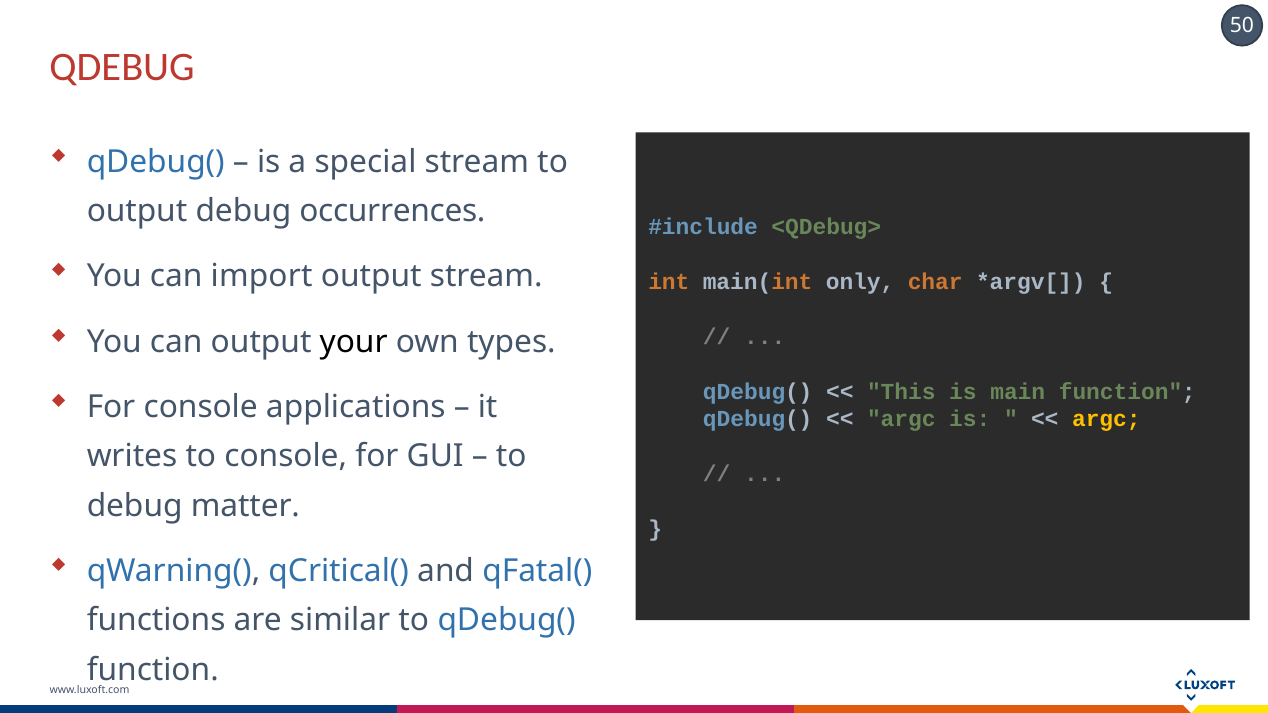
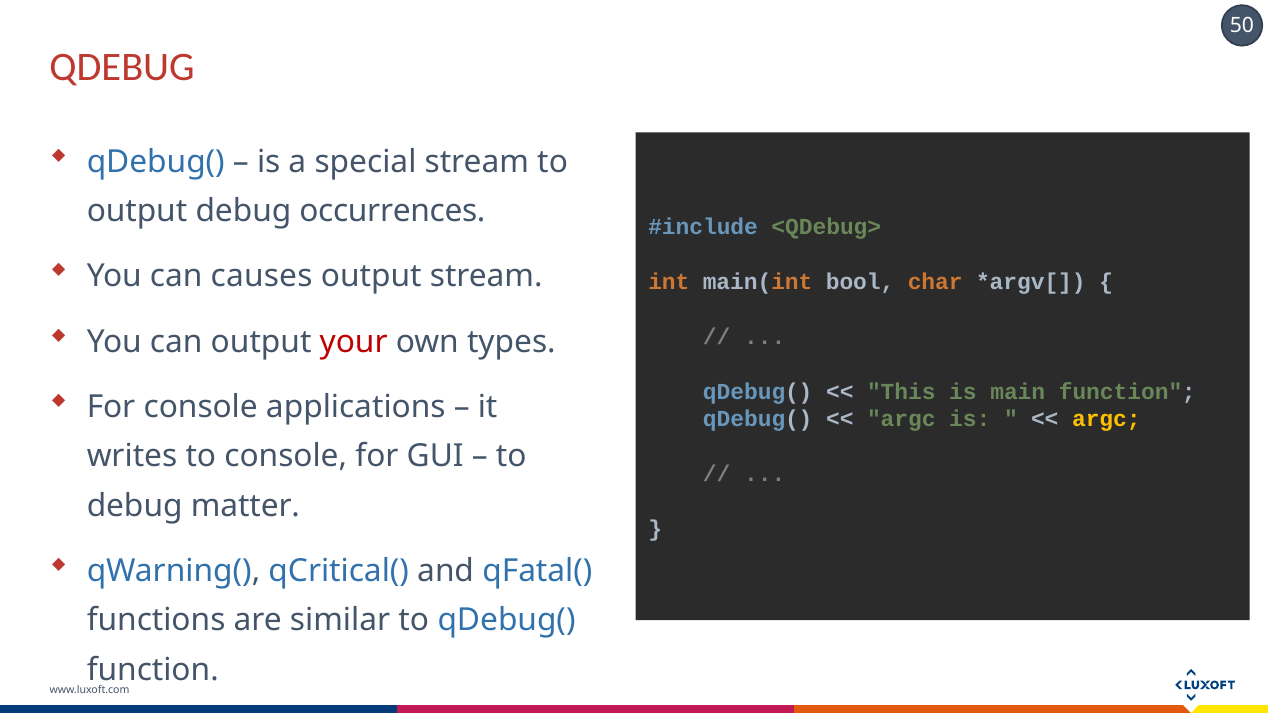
import: import -> causes (262, 277)
only: only -> bool (860, 282)
your colour: black -> red (354, 342)
